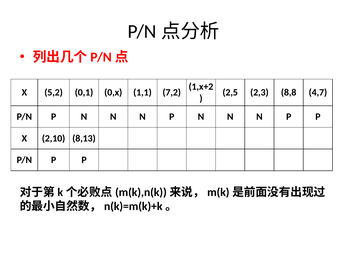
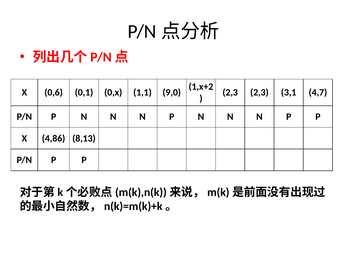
5,2: 5,2 -> 0,6 (54, 92)
7,2: 7,2 -> 9,0 (172, 92)
2,5: 2,5 -> 2,3 (230, 92)
8,8: 8,8 -> 3,1 (289, 92)
2,10: 2,10 -> 4,86 (54, 138)
